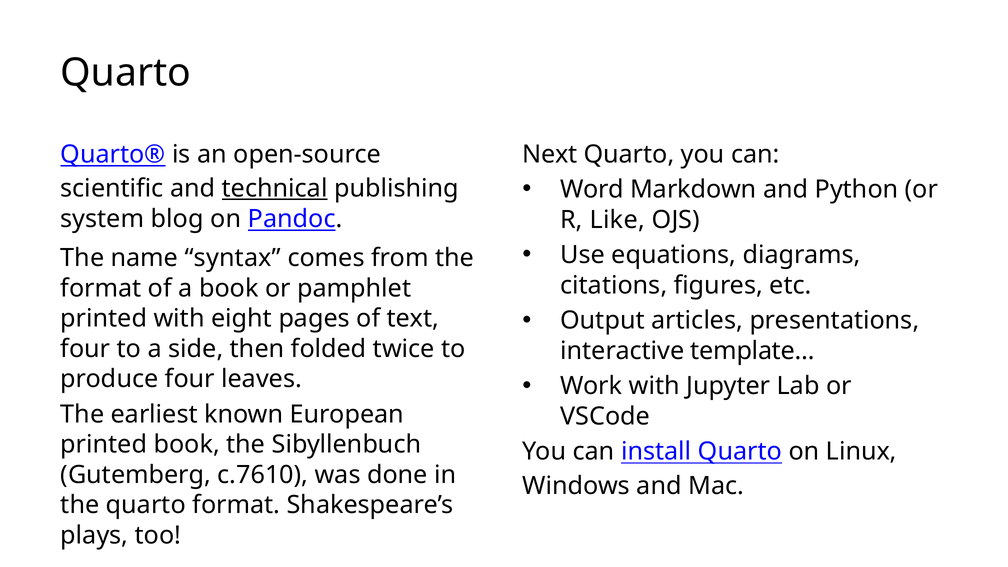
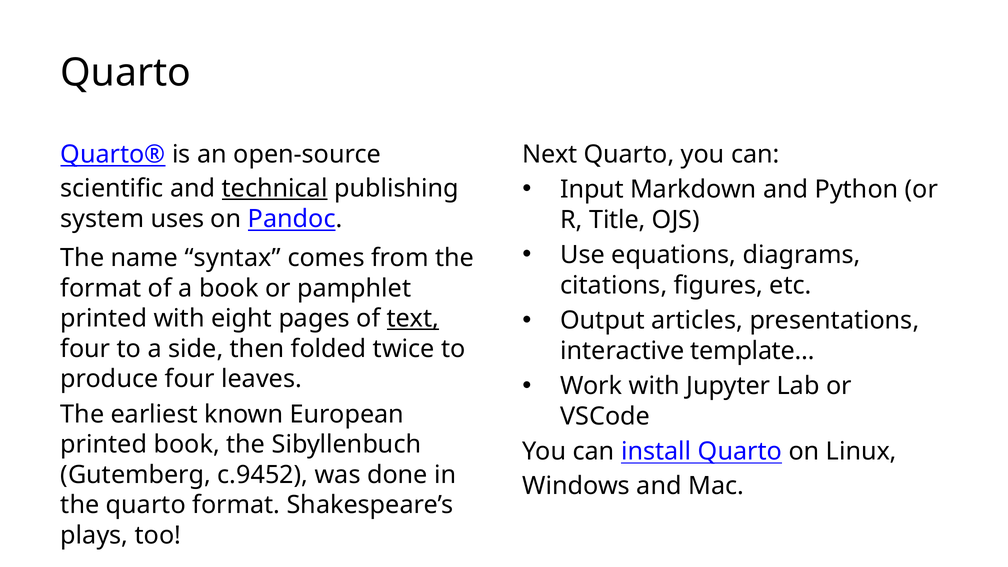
Word: Word -> Input (592, 190)
blog: blog -> uses (177, 219)
Like: Like -> Title (617, 220)
text underline: none -> present (413, 319)
c.7610: c.7610 -> c.9452 (263, 475)
